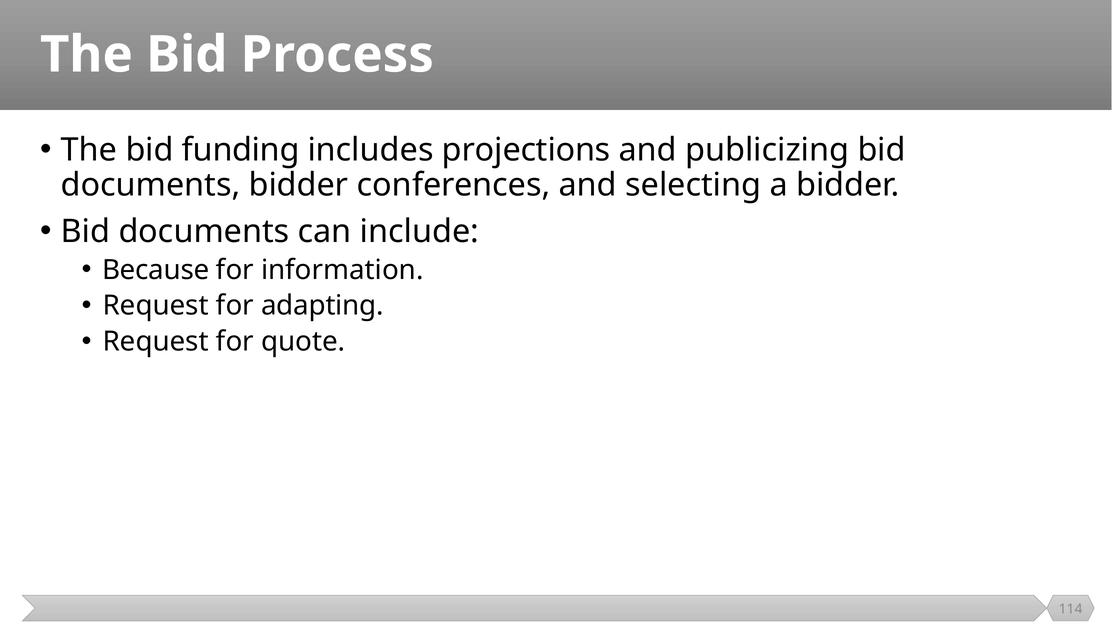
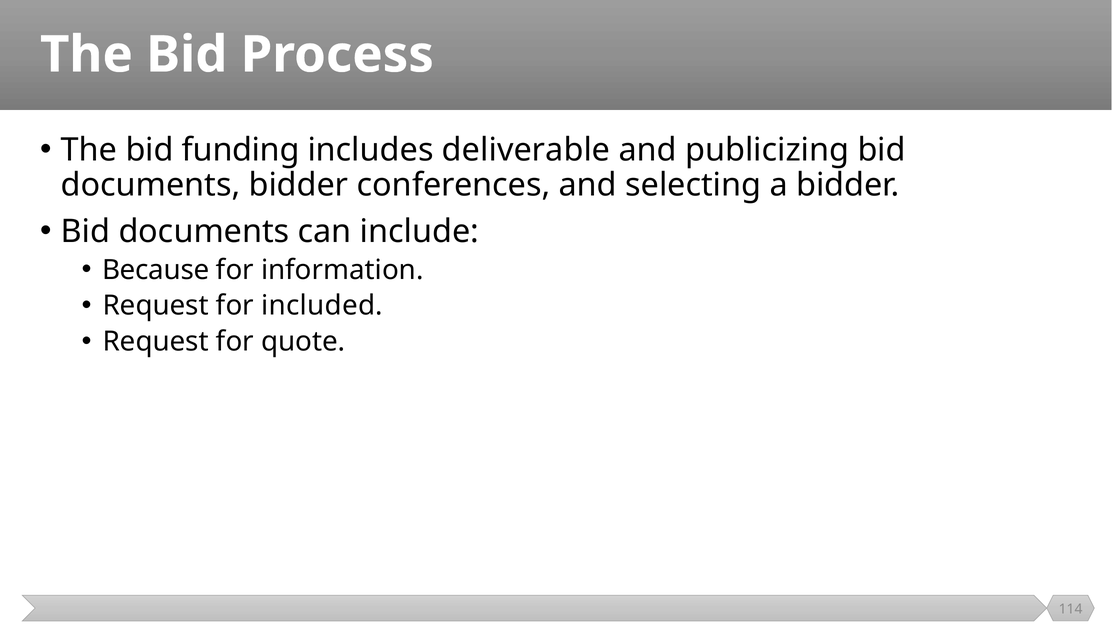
projections: projections -> deliverable (526, 150)
adapting: adapting -> included (322, 305)
